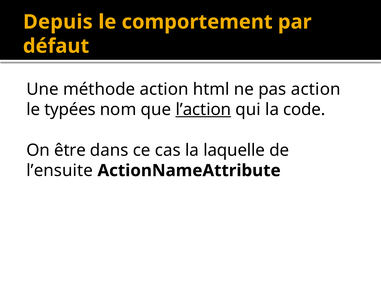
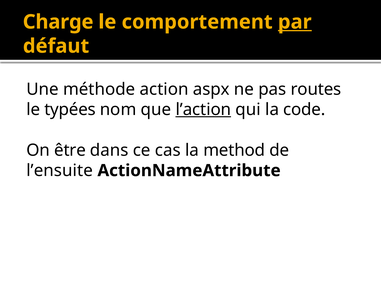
Depuis: Depuis -> Charge (58, 22)
par underline: none -> present (295, 22)
html: html -> aspx (211, 89)
pas action: action -> routes (316, 89)
laquelle: laquelle -> method (234, 150)
